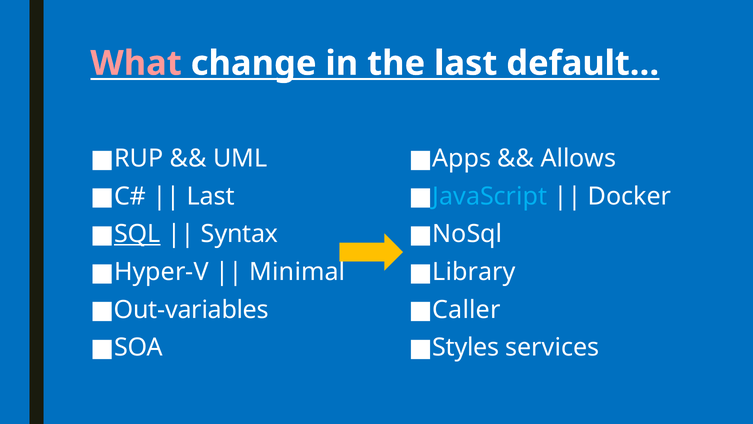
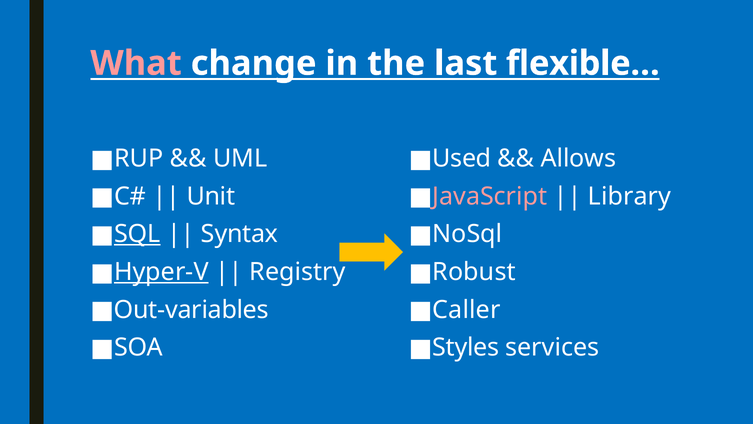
default…: default… -> flexible… (583, 63)
Apps: Apps -> Used (462, 158)
Last: Last -> Unit (211, 196)
JavaScript colour: light blue -> pink (490, 196)
Docker: Docker -> Library (630, 196)
Hyper-V underline: none -> present (161, 272)
Minimal: Minimal -> Registry (297, 272)
Library: Library -> Robust (474, 272)
